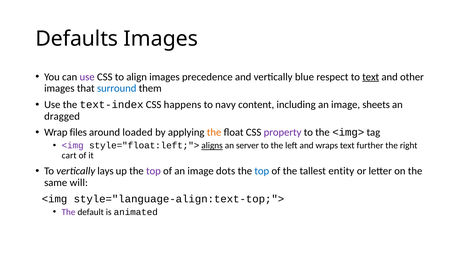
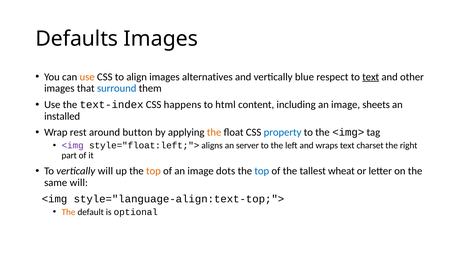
use colour: purple -> orange (87, 77)
precedence: precedence -> alternatives (207, 77)
navy: navy -> html (225, 105)
dragged: dragged -> installed (62, 116)
files: files -> rest (78, 133)
loaded: loaded -> button (138, 133)
property colour: purple -> blue (283, 133)
aligns underline: present -> none (212, 146)
further: further -> charset (370, 146)
cart: cart -> part (69, 156)
vertically lays: lays -> will (105, 171)
top colour: purple -> orange (153, 171)
entity: entity -> wheat (341, 171)
The colour: purple -> orange (69, 212)
animated: animated -> optional (136, 212)
